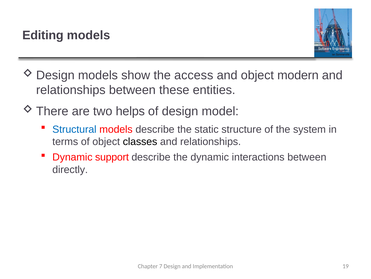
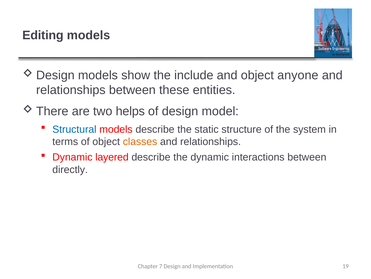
access: access -> include (194, 75)
modern: modern -> anyone (298, 75)
classes colour: black -> orange (140, 141)
support: support -> layered (112, 157)
